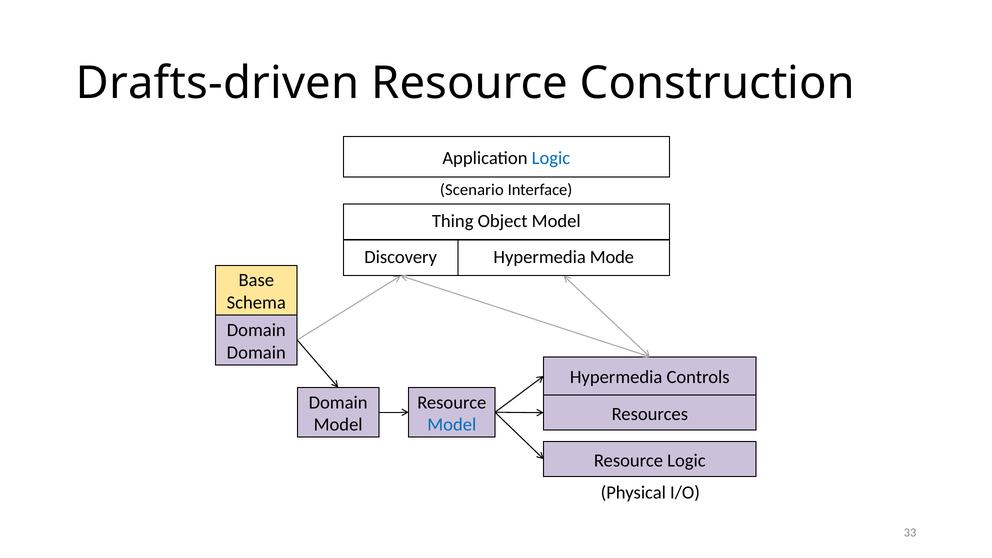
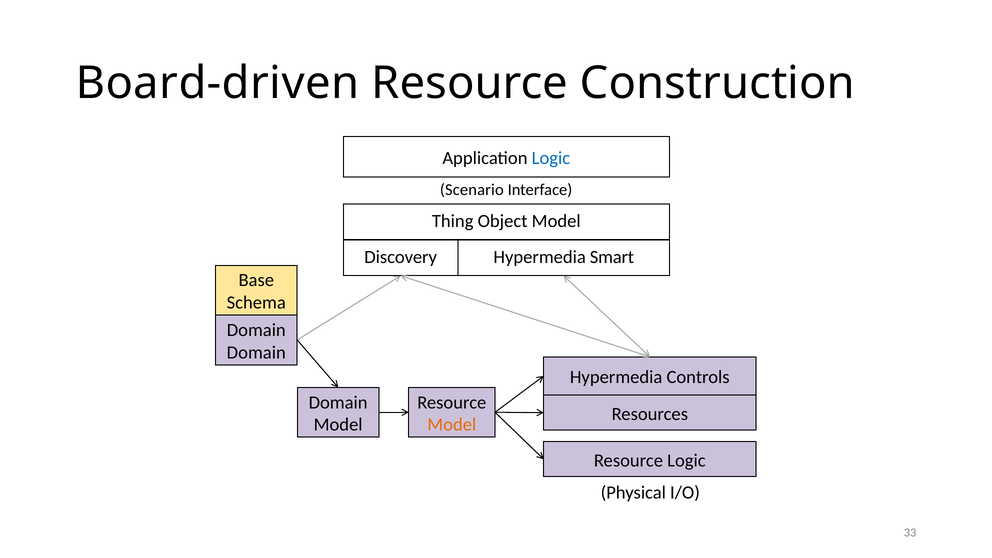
Drafts-driven: Drafts-driven -> Board-driven (217, 83)
Mode: Mode -> Smart (612, 257)
Model colour: blue -> orange (452, 425)
